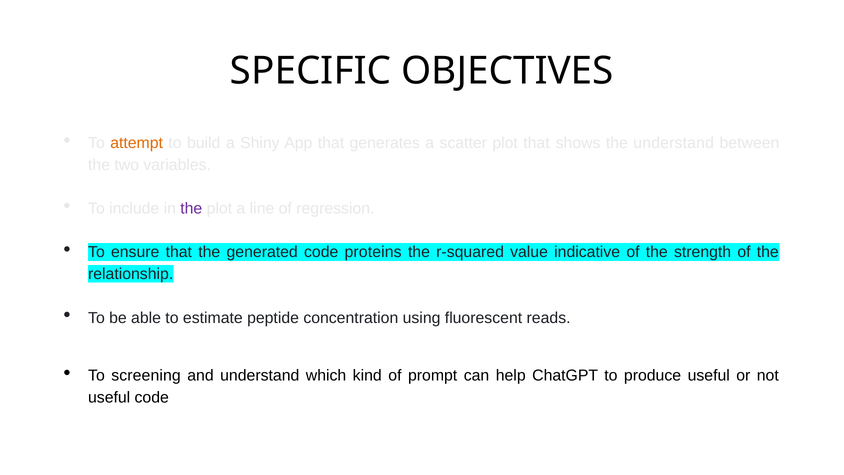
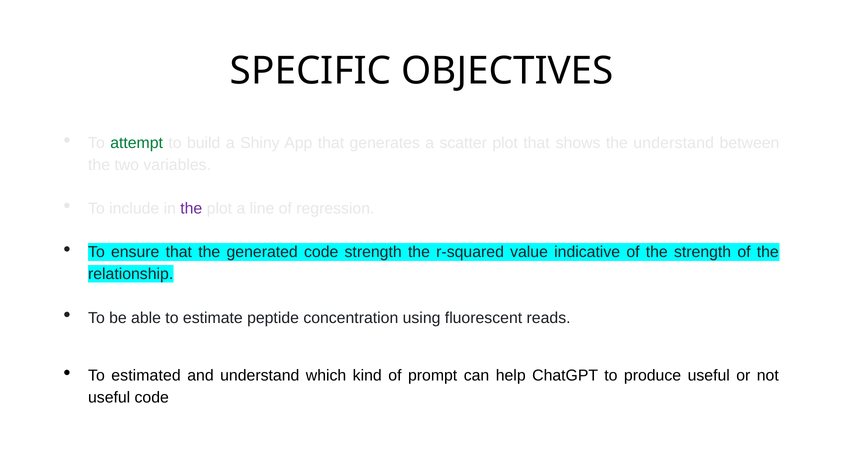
attempt colour: orange -> green (137, 143)
code proteins: proteins -> strength (373, 252)
screening: screening -> estimated (146, 375)
